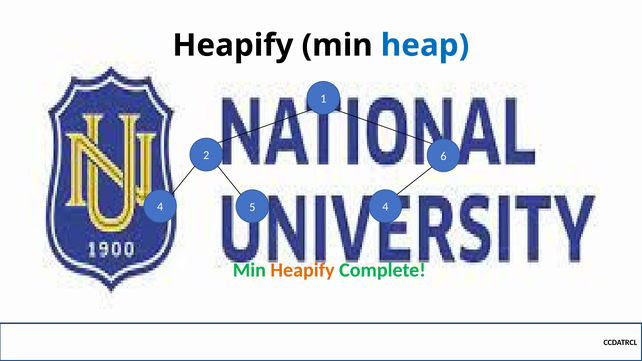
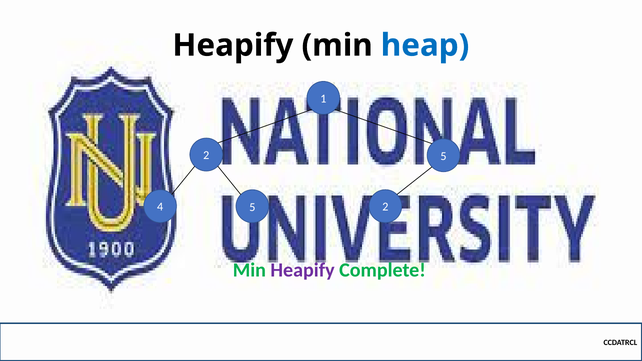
2 6: 6 -> 5 (443, 156)
5 4: 4 -> 2 (385, 207)
Heapify colour: orange -> purple (303, 270)
